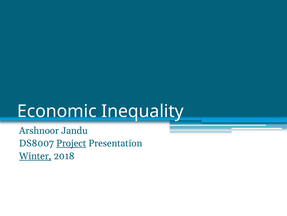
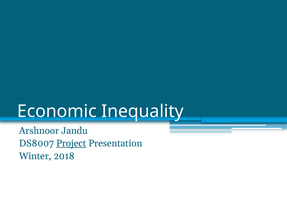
Winter underline: present -> none (35, 156)
